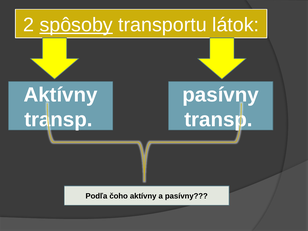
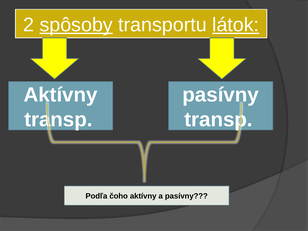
látok underline: none -> present (236, 25)
